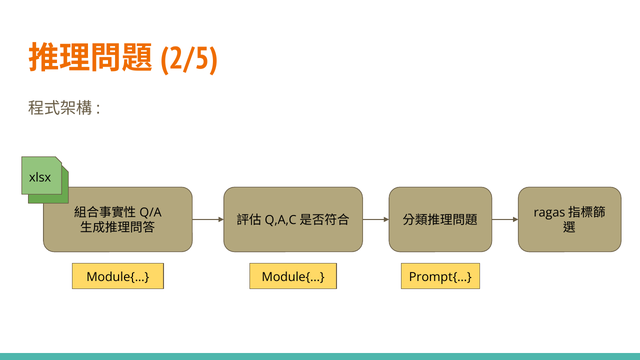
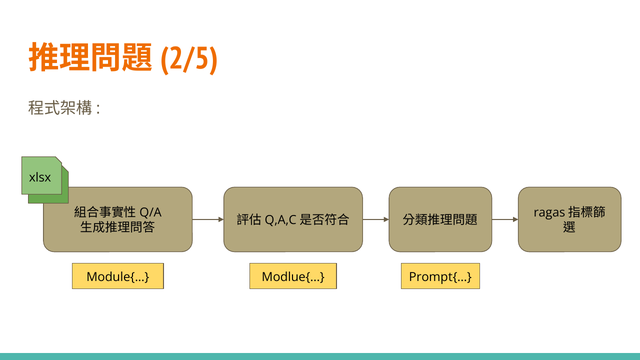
Module{: Module{ -> Modlue{ (293, 277)
